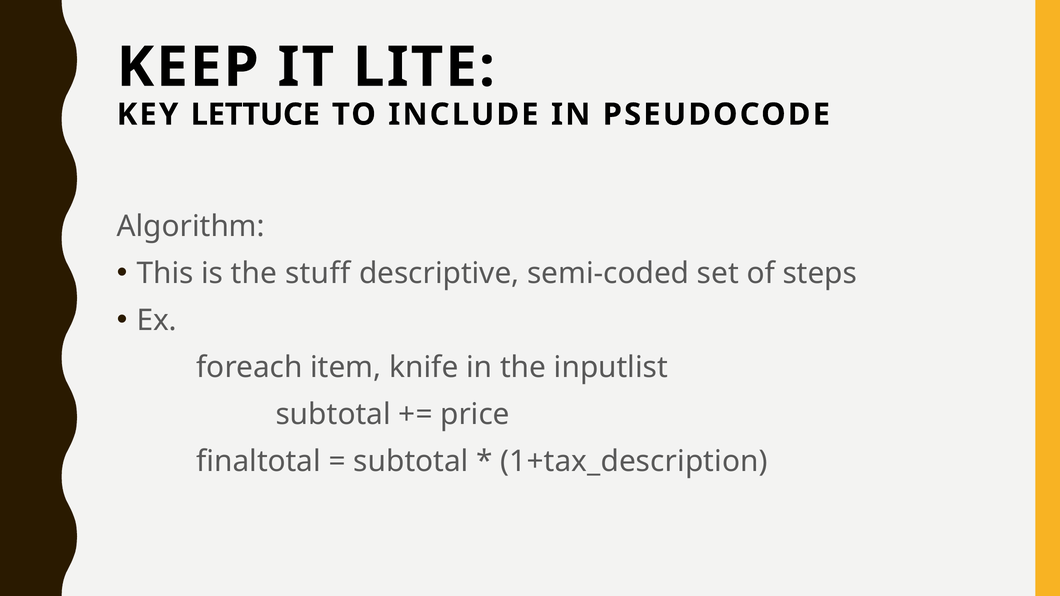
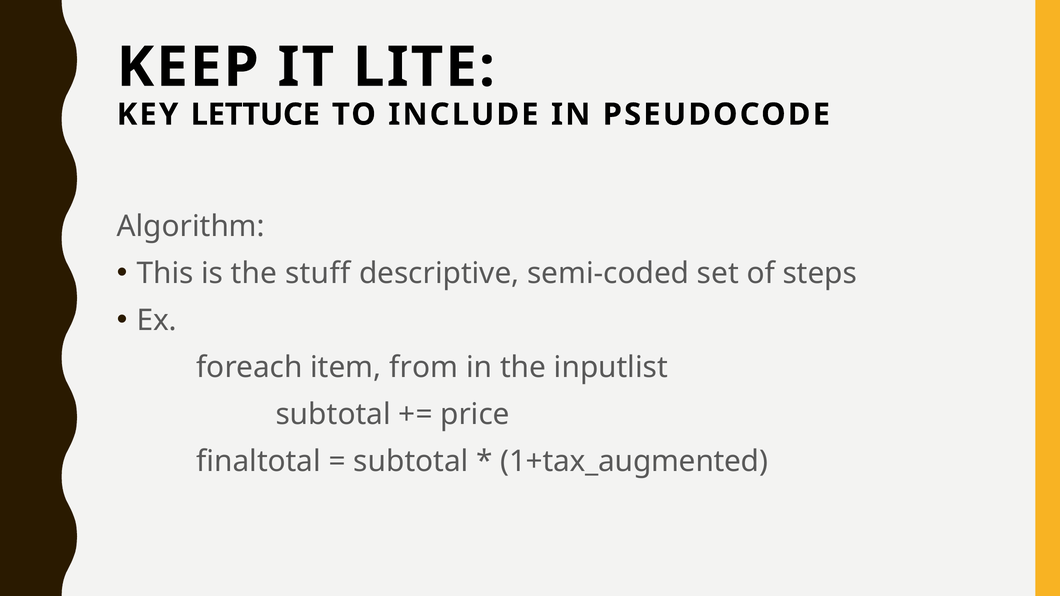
knife: knife -> from (424, 368)
1+tax_description: 1+tax_description -> 1+tax_augmented (634, 462)
